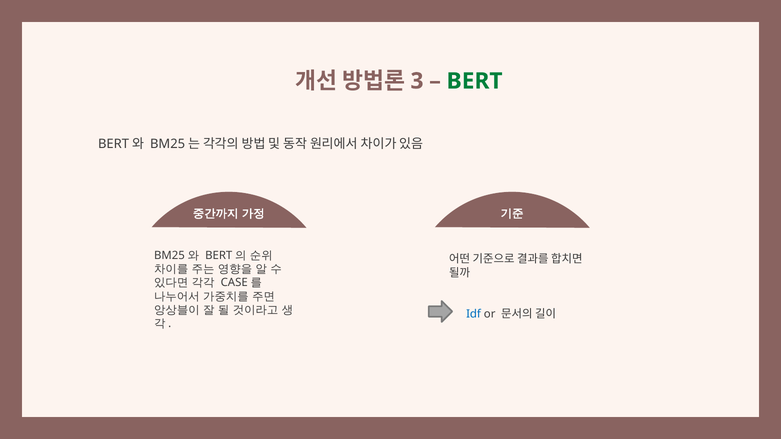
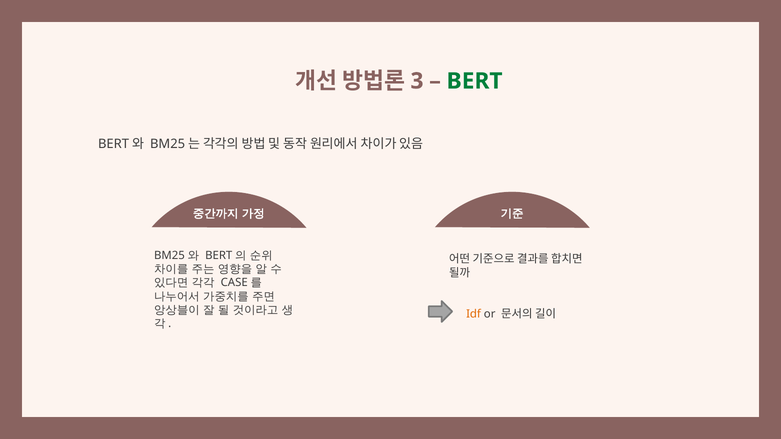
Idf colour: blue -> orange (474, 314)
